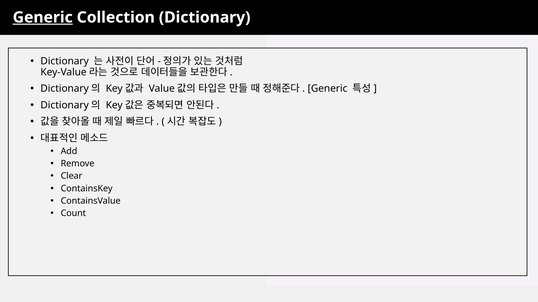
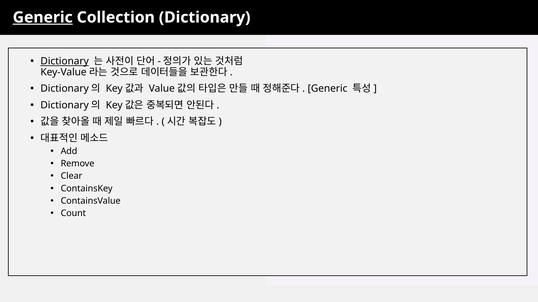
Dictionary underline: none -> present (65, 61)
